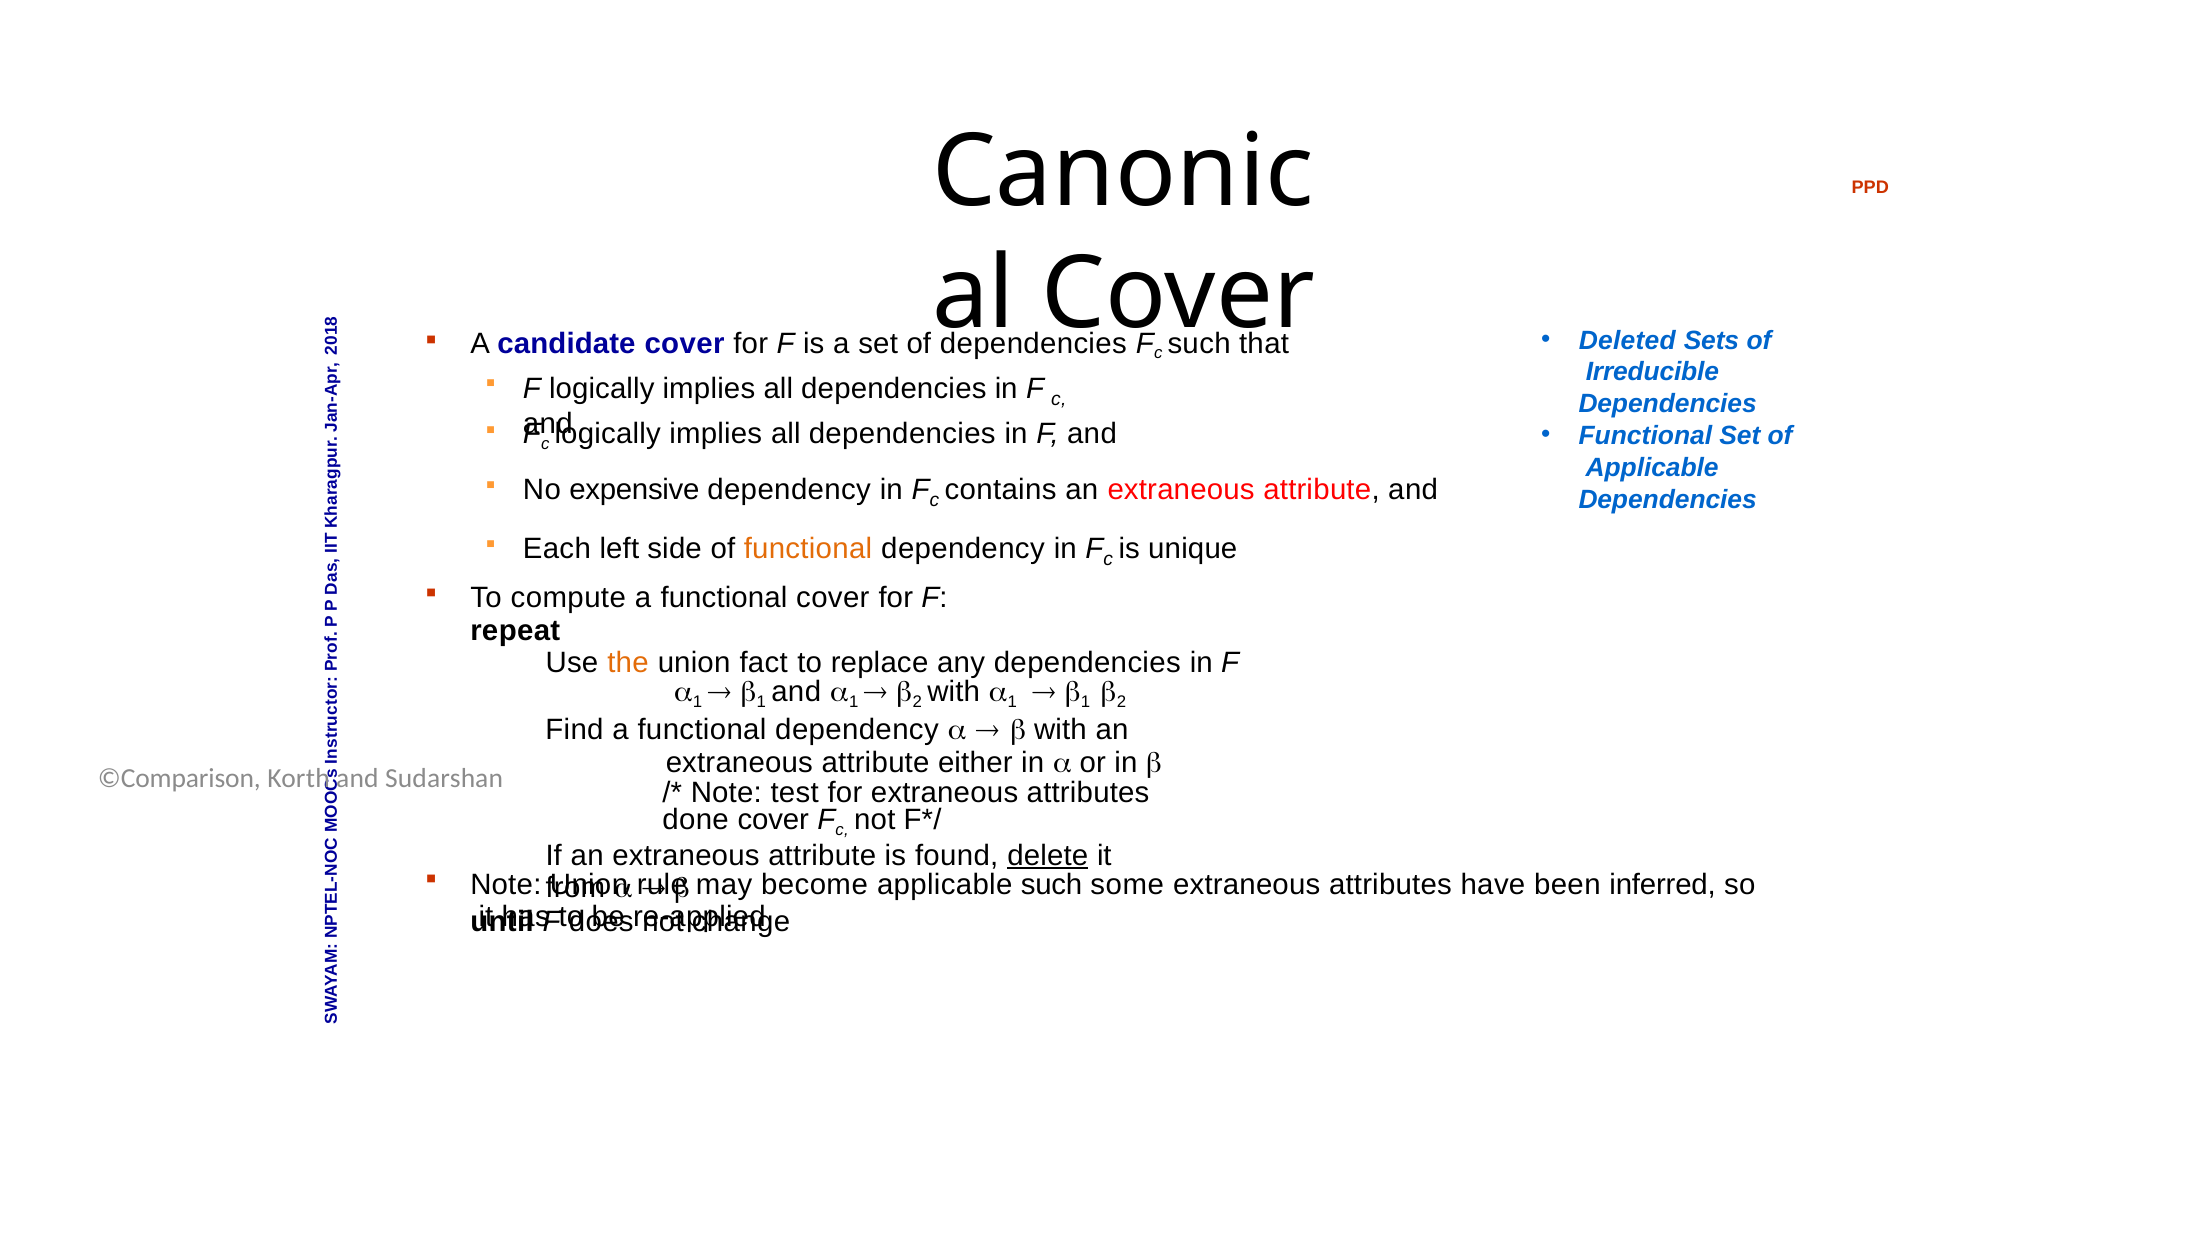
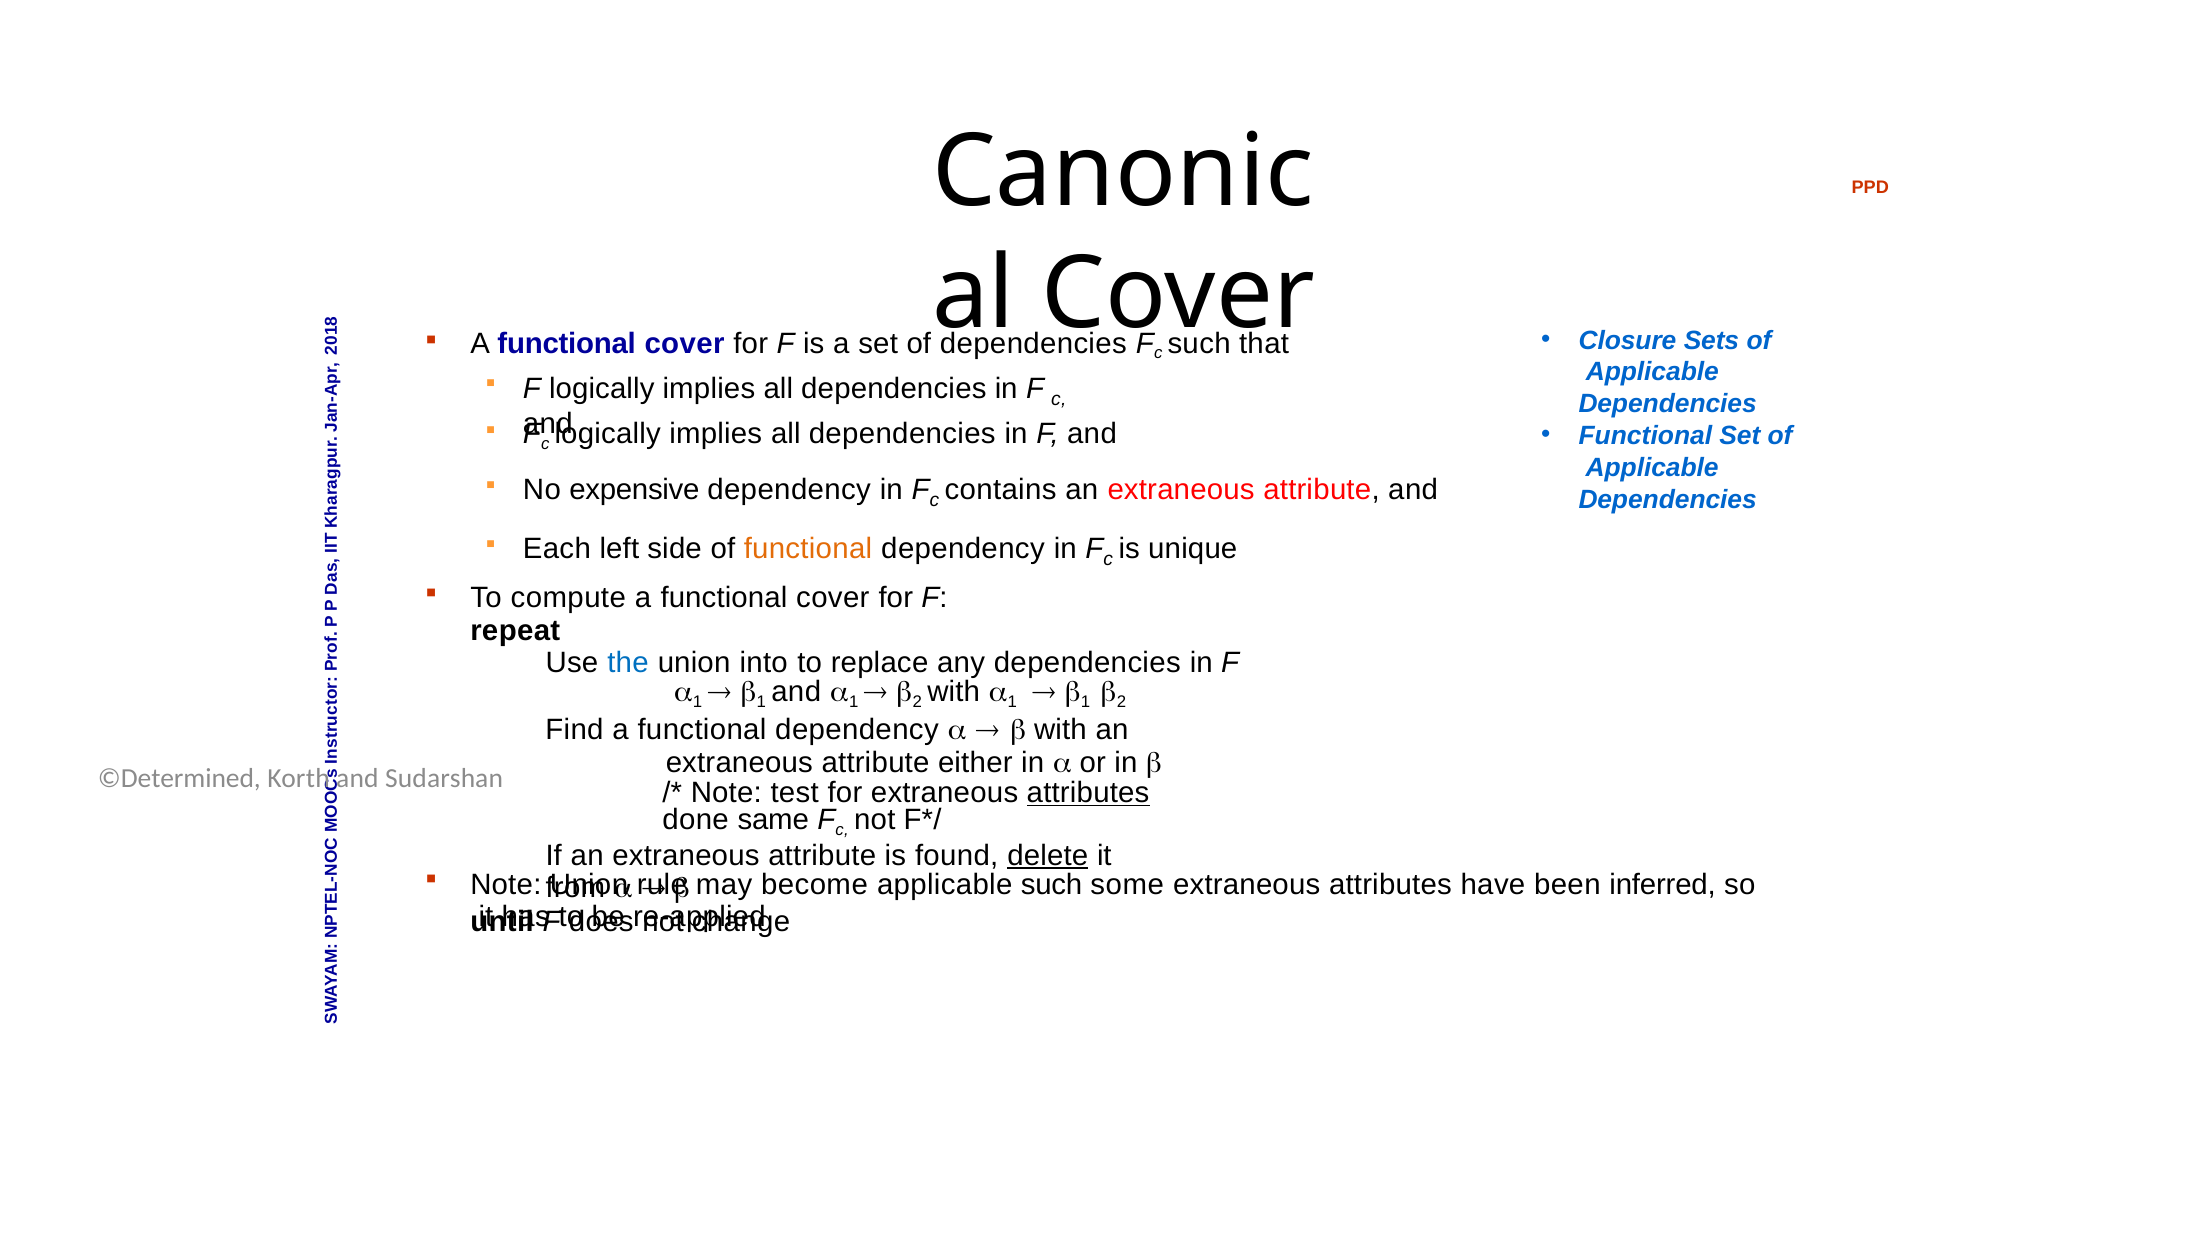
Deleted: Deleted -> Closure (1627, 340)
candidate: candidate -> functional (567, 344)
Irreducible: Irreducible -> Applicable (1652, 372)
the colour: orange -> blue (628, 663)
fact: fact -> into (764, 663)
©Comparison: ©Comparison -> ©Determined (179, 779)
attributes underline: none -> present (1088, 793)
done cover: cover -> same (773, 820)
